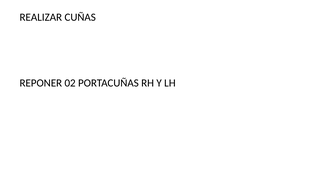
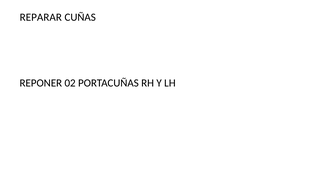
REALIZAR: REALIZAR -> REPARAR (41, 17)
